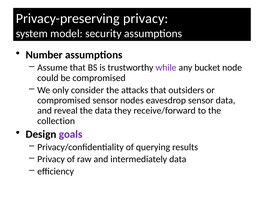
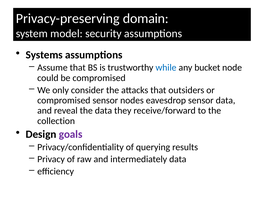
Privacy-preserving privacy: privacy -> domain (146, 19)
Number: Number -> Systems (44, 55)
while colour: purple -> blue (166, 68)
